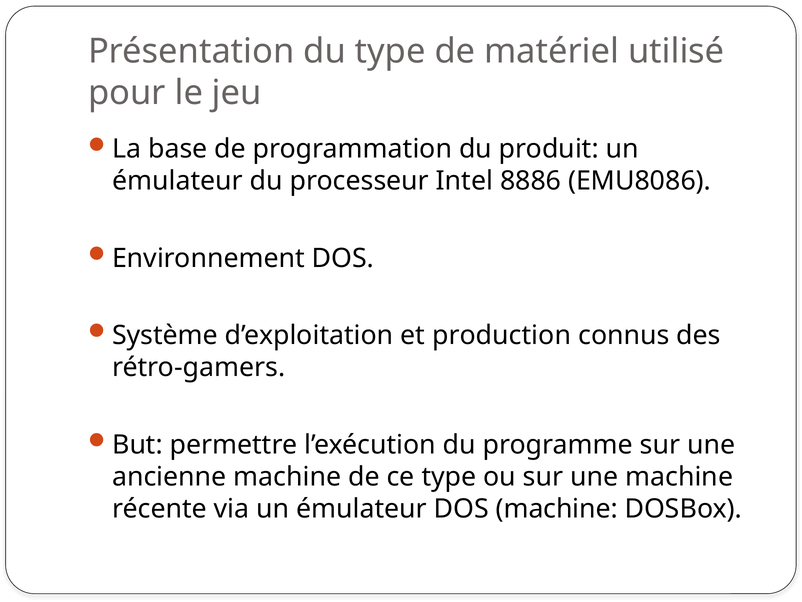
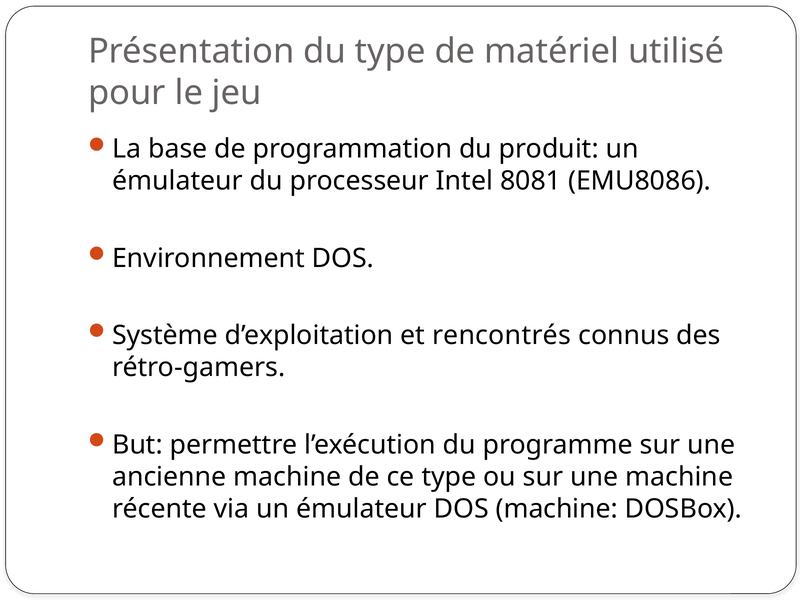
8886: 8886 -> 8081 (531, 181)
production: production -> rencontrés (502, 335)
